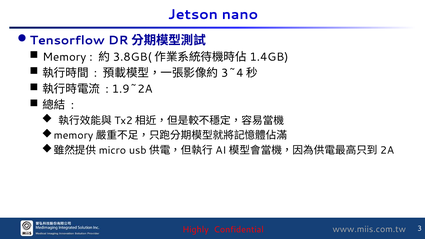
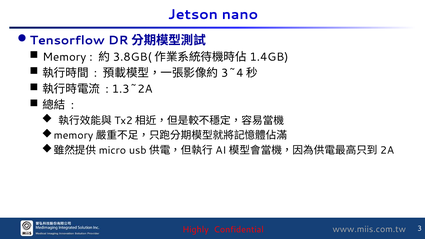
1.9~2A: 1.9~2A -> 1.3~2A (132, 89)
